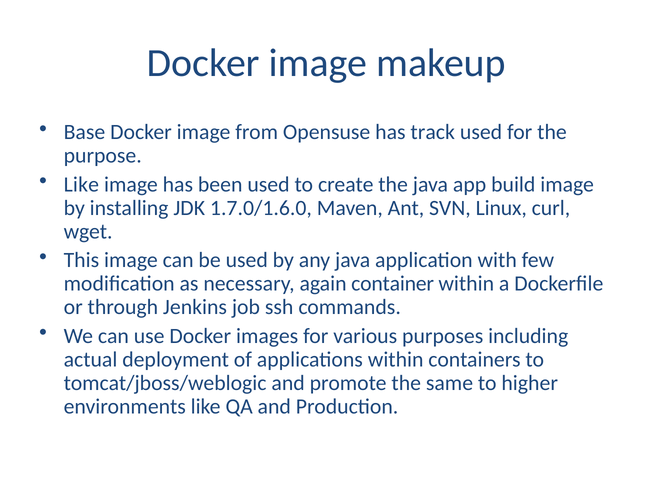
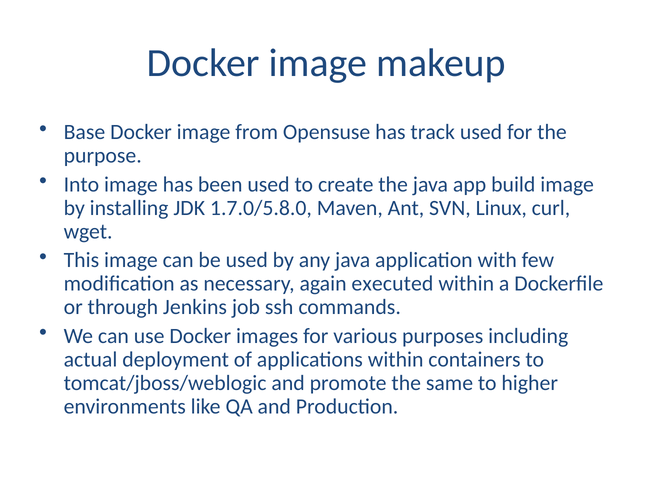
Like: Like -> Into (81, 184)
1.7.0/1.6.0: 1.7.0/1.6.0 -> 1.7.0/5.8.0 (261, 208)
container: container -> executed (392, 284)
